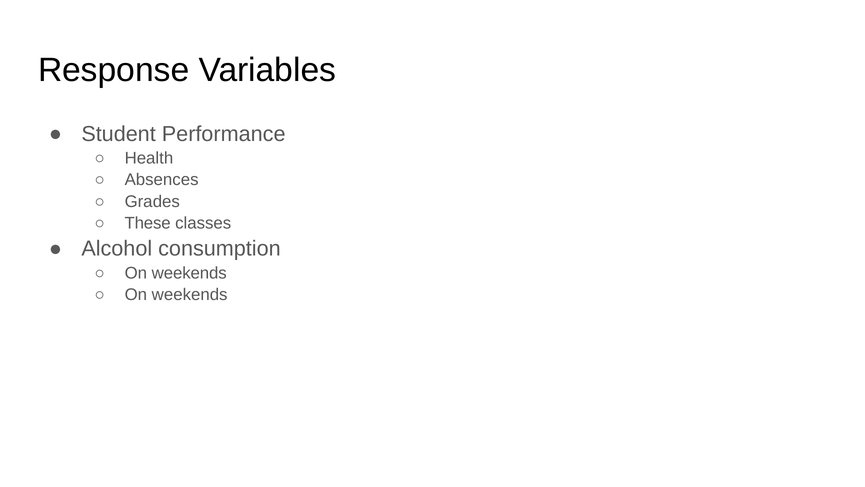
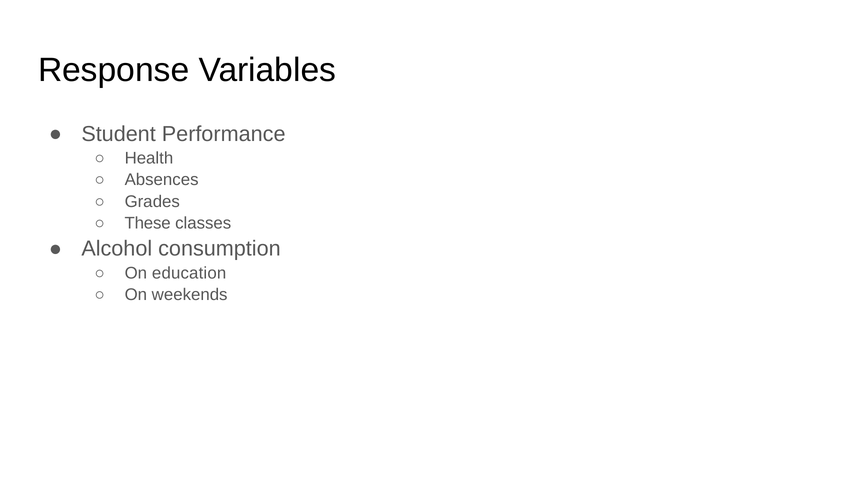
weekends: weekends -> education (189, 273)
